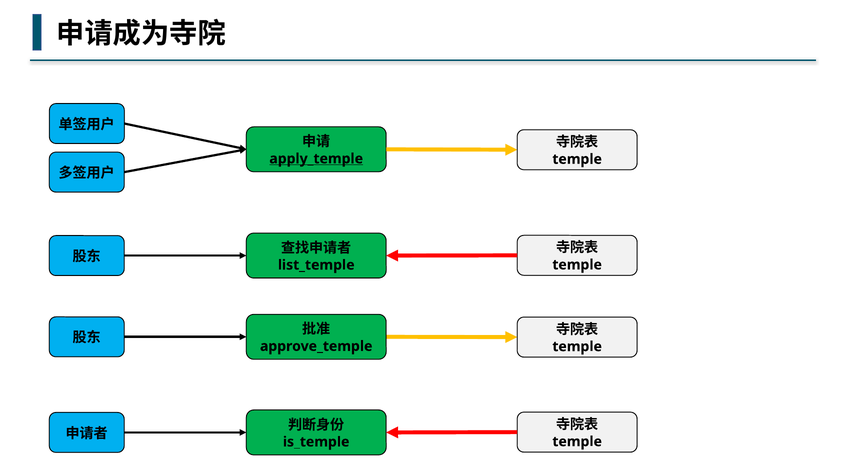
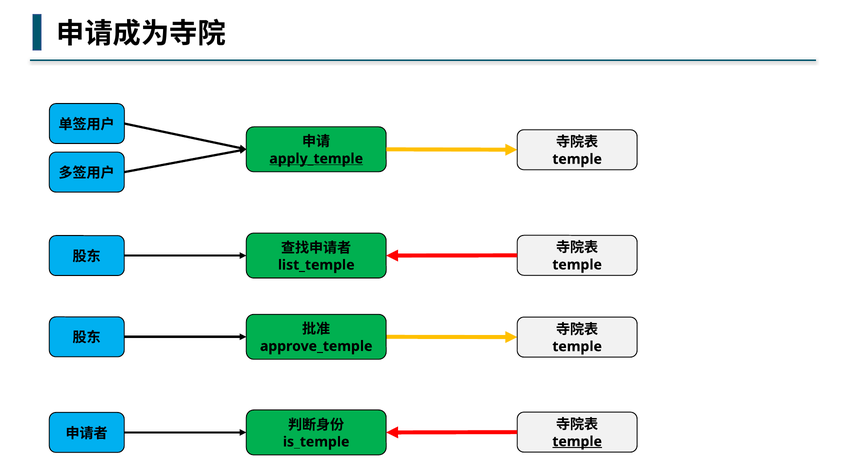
temple underline: none -> present (577, 441)
